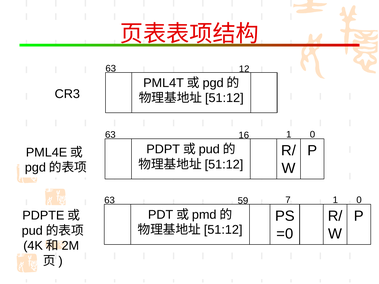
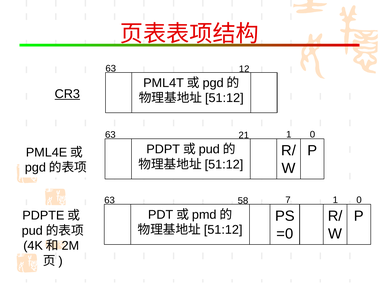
CR3 underline: none -> present (67, 94)
16: 16 -> 21 (244, 135)
59: 59 -> 58 (243, 201)
